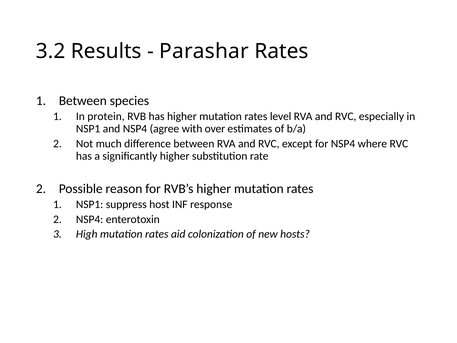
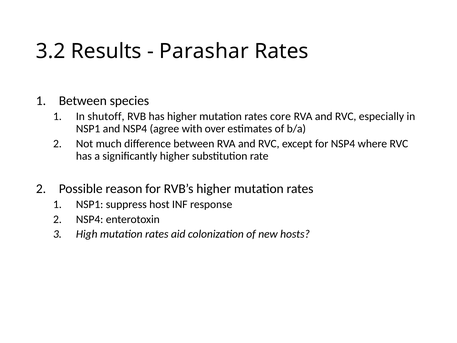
protein: protein -> shutoff (106, 116)
level: level -> core (281, 116)
